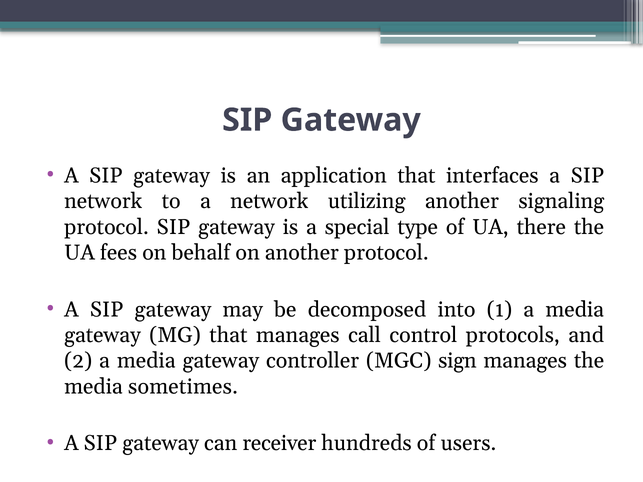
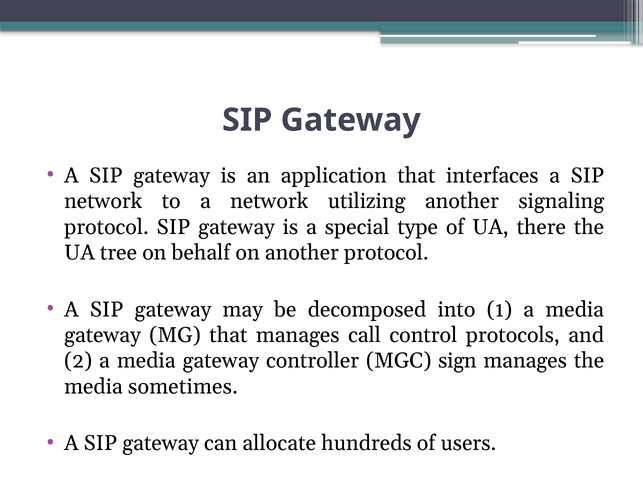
fees: fees -> tree (118, 253)
receiver: receiver -> allocate (279, 444)
